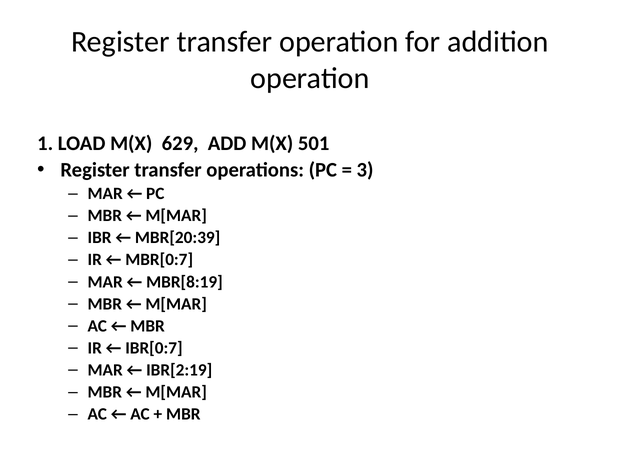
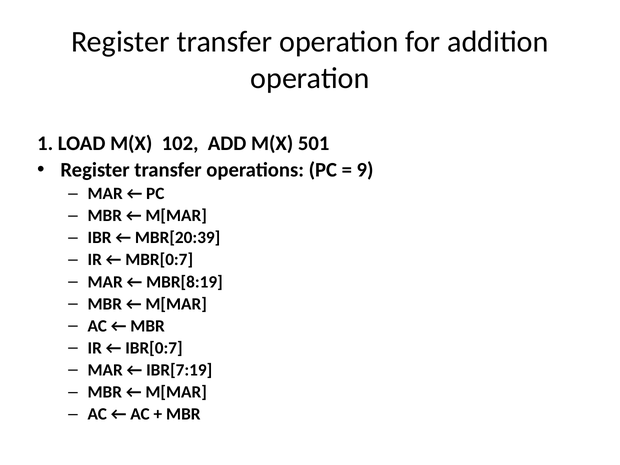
629: 629 -> 102 (180, 143)
3: 3 -> 9 (365, 170)
IBR[2:19: IBR[2:19 -> IBR[7:19 (179, 370)
